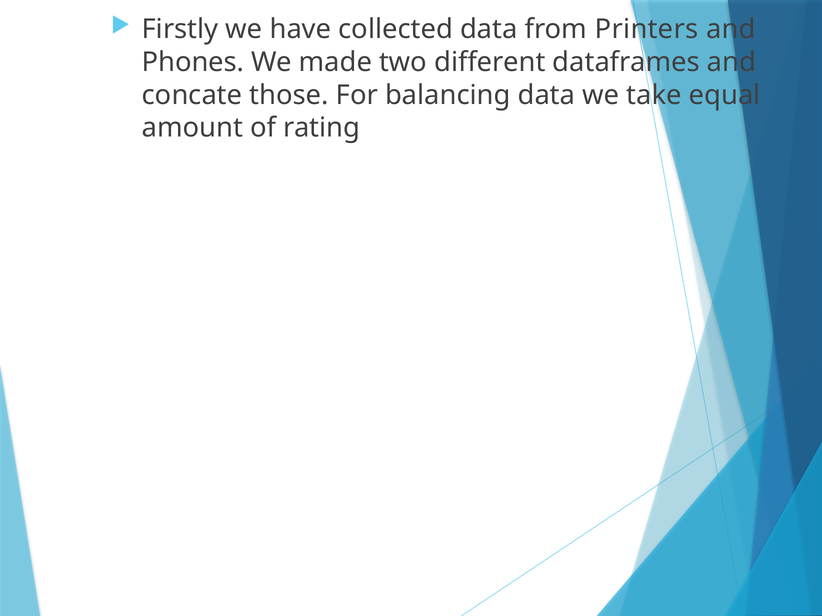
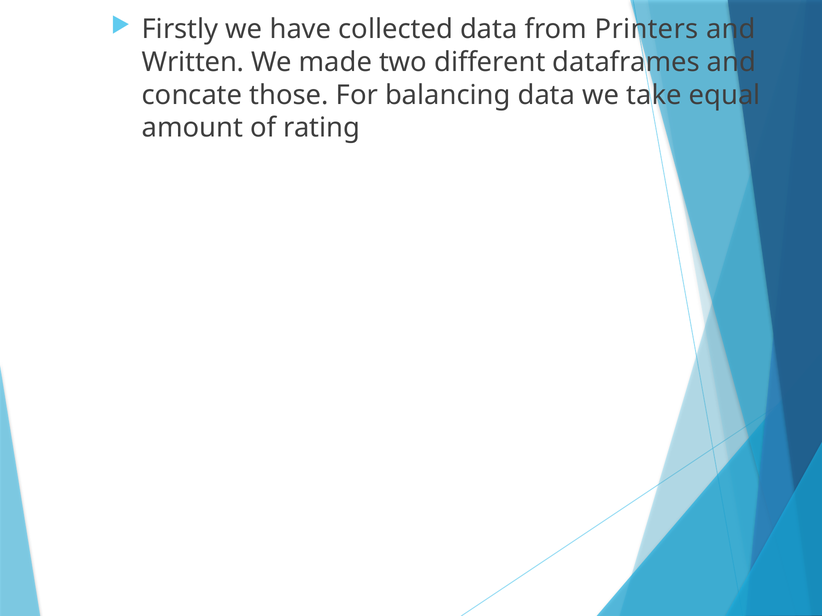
Phones: Phones -> Written (193, 62)
